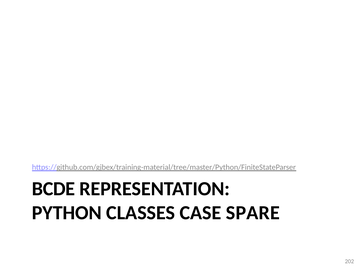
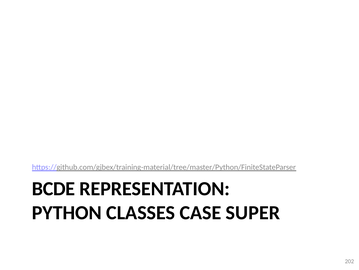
SPARE: SPARE -> SUPER (253, 212)
